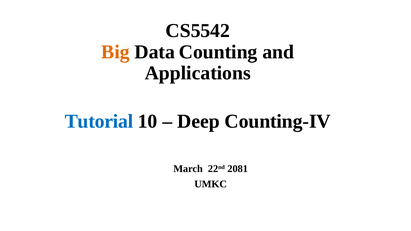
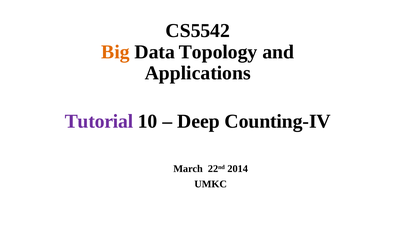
Counting: Counting -> Topology (218, 52)
Tutorial colour: blue -> purple (99, 121)
2081: 2081 -> 2014 (238, 169)
